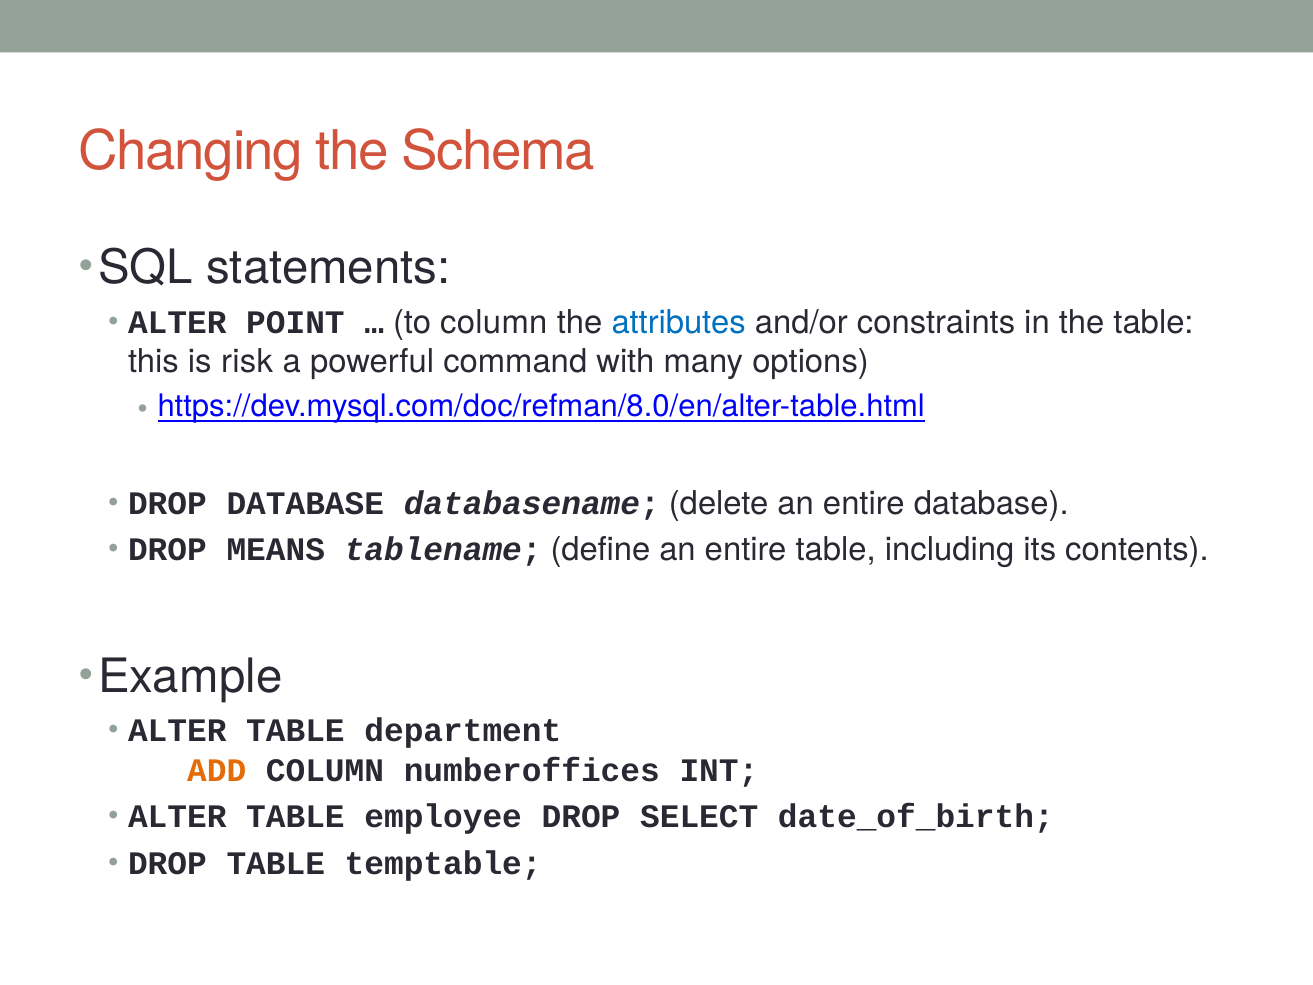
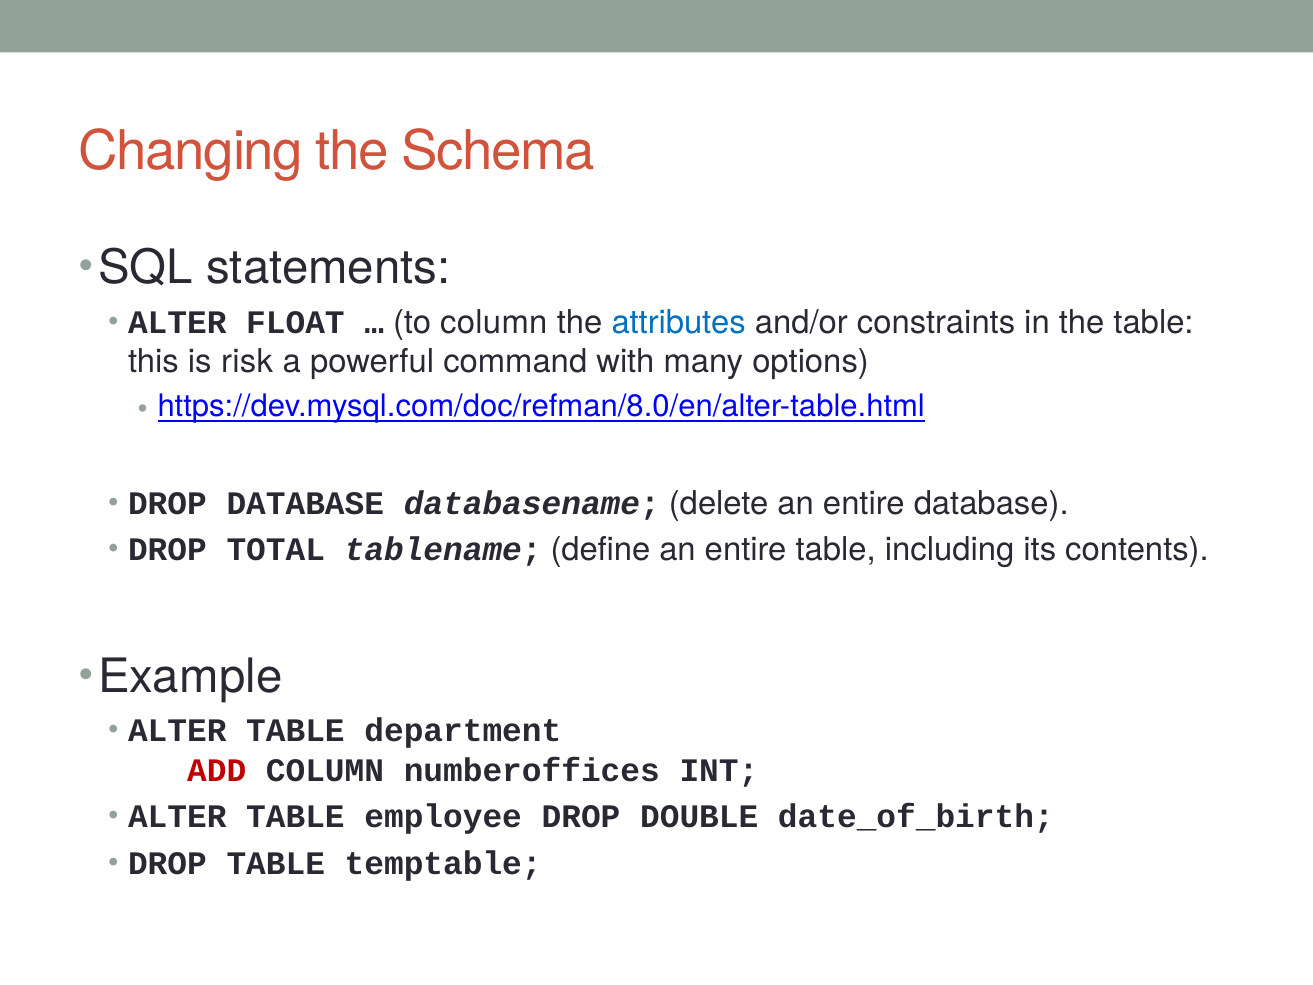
POINT: POINT -> FLOAT (295, 322)
MEANS: MEANS -> TOTAL (276, 550)
ADD colour: orange -> red (217, 770)
SELECT: SELECT -> DOUBLE (699, 817)
